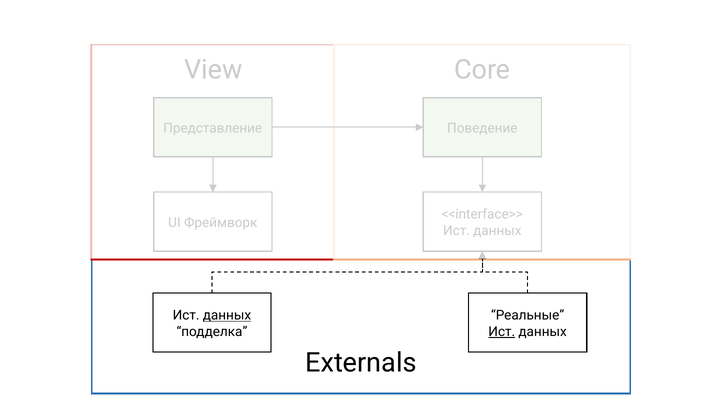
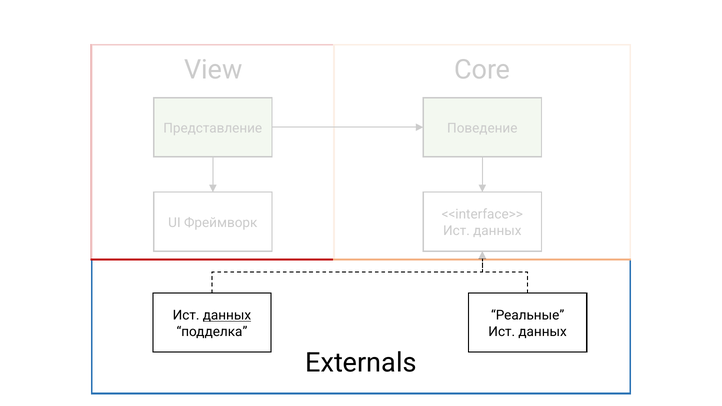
Ист underline: present -> none (502, 332)
